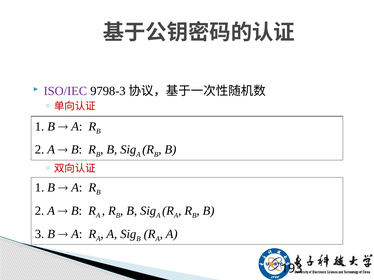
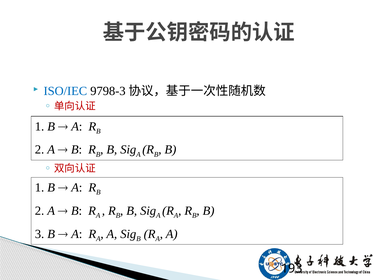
ISO/IEC colour: purple -> blue (65, 91)
